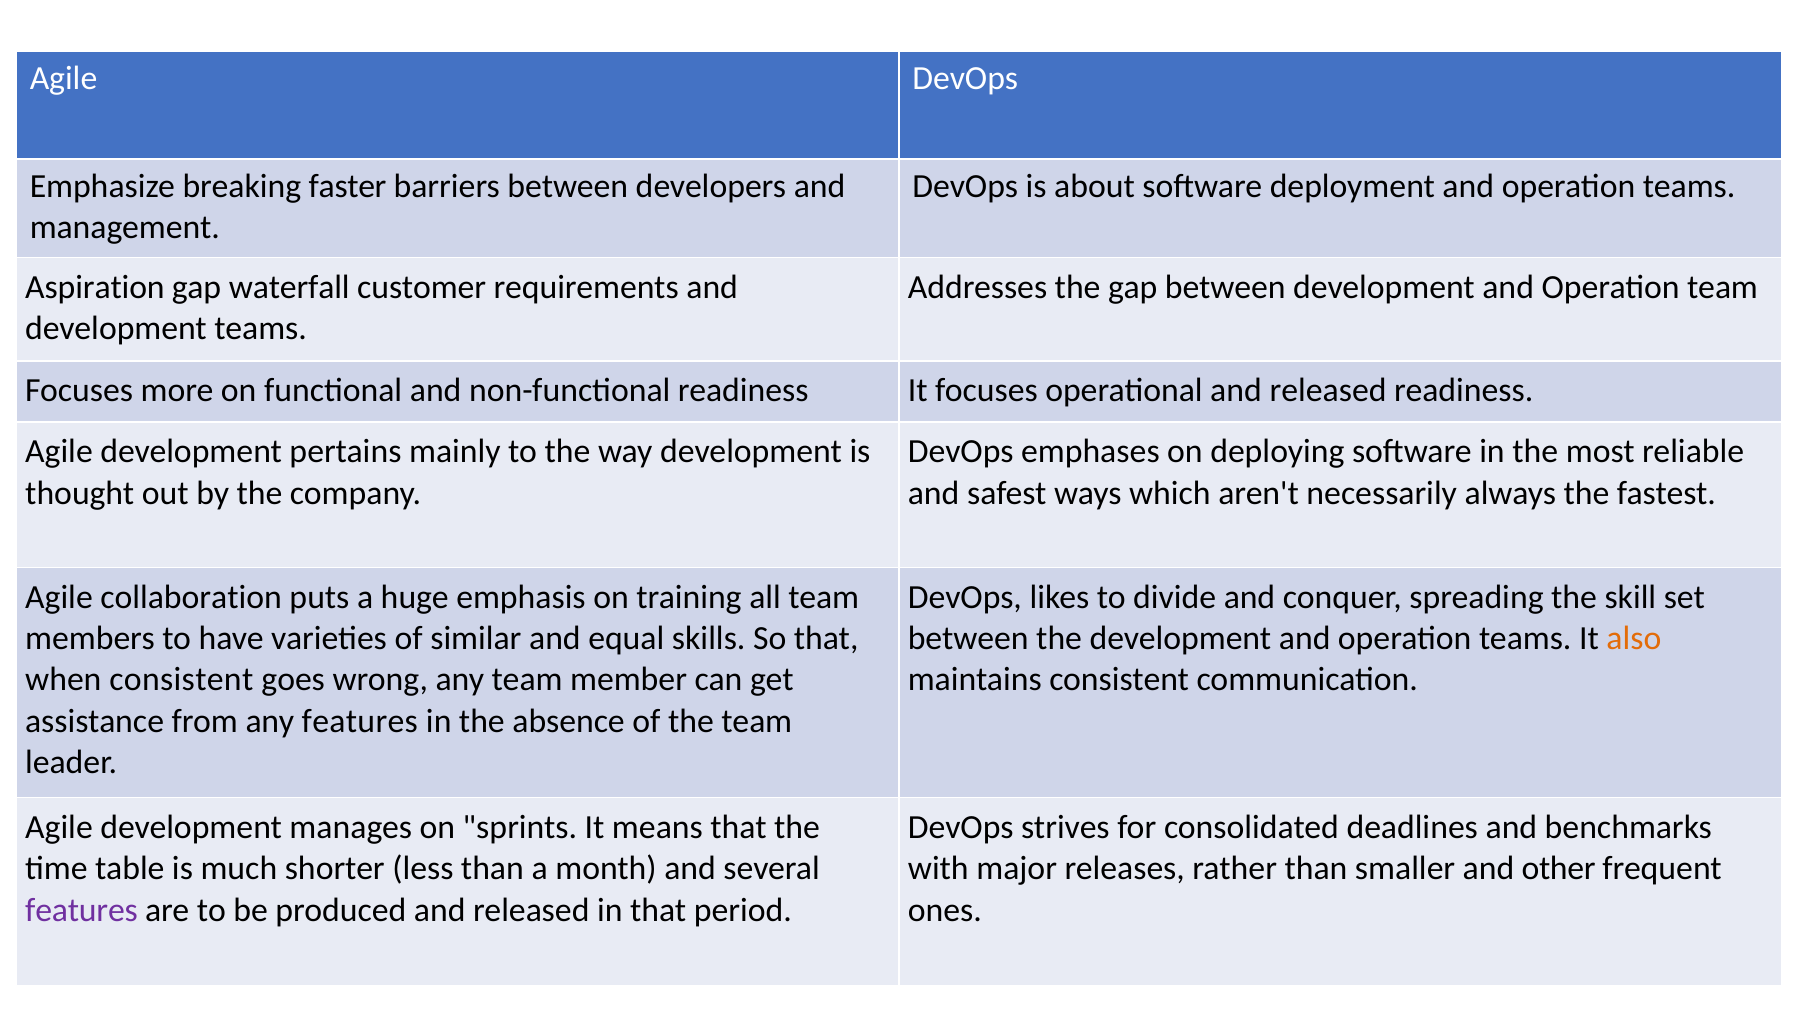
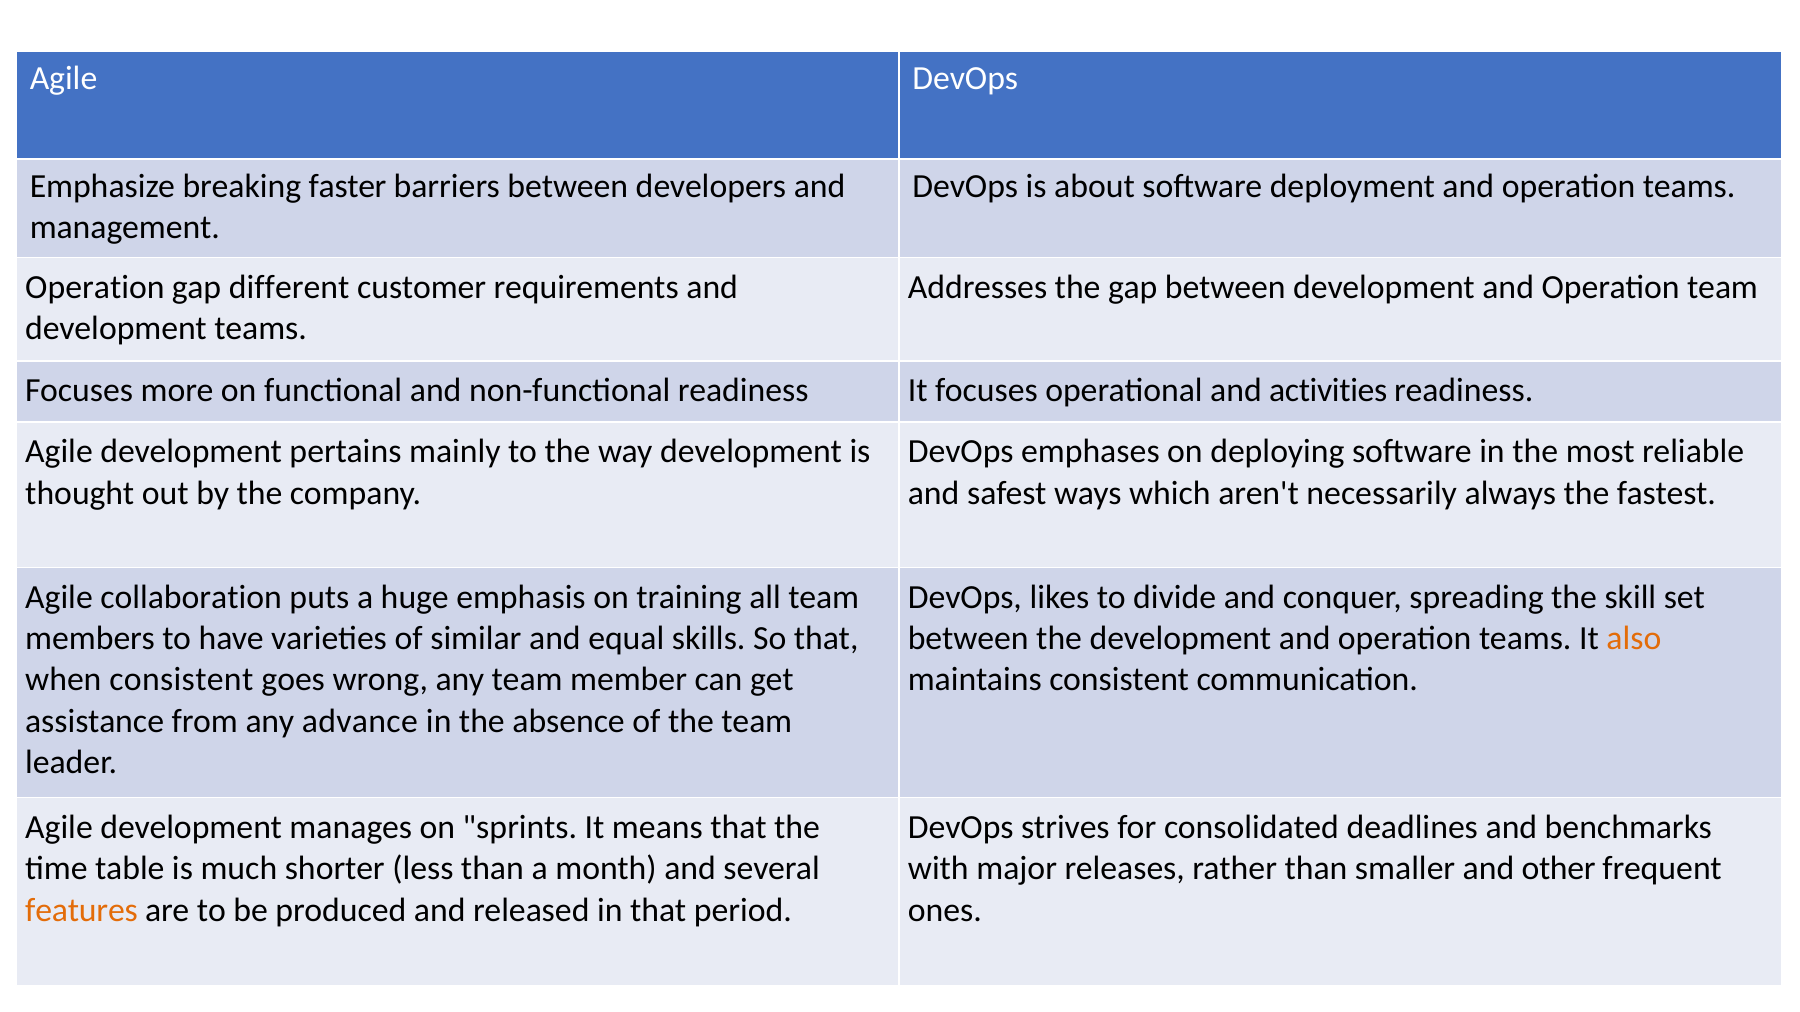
Aspiration: Aspiration -> Operation (95, 288)
waterfall: waterfall -> different (289, 288)
operational and released: released -> activities (1328, 391)
any features: features -> advance (360, 721)
features colour: purple -> orange (82, 910)
